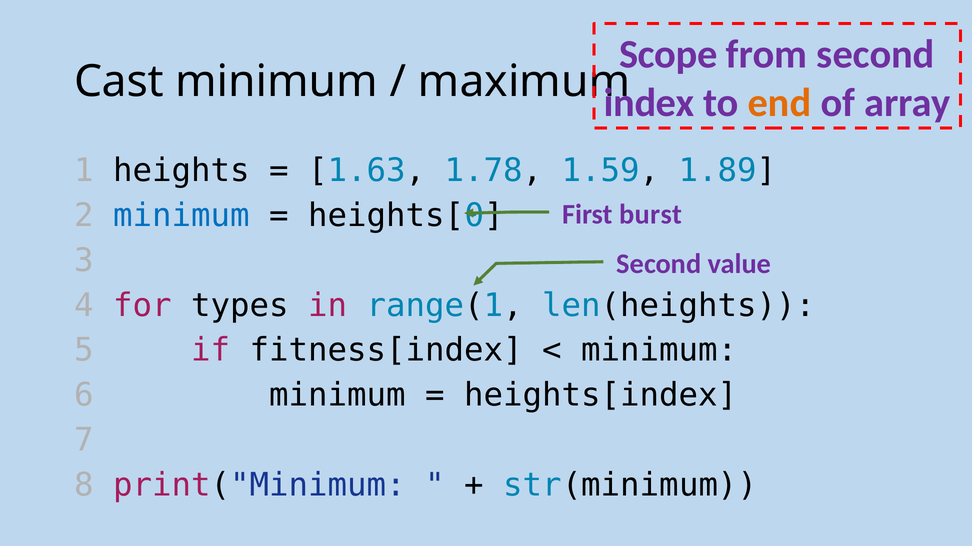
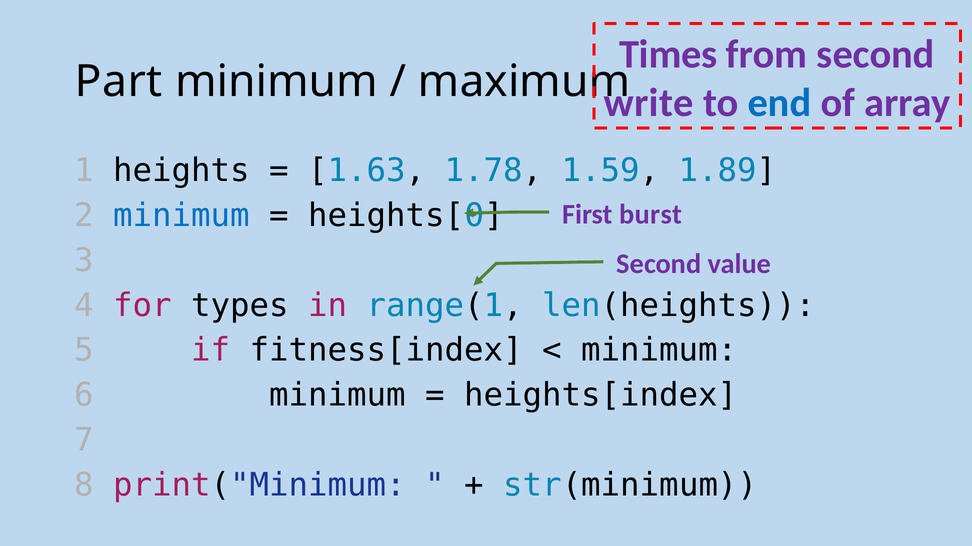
Scope: Scope -> Times (668, 54)
Cast: Cast -> Part (119, 82)
index: index -> write (649, 103)
end colour: orange -> blue (780, 103)
